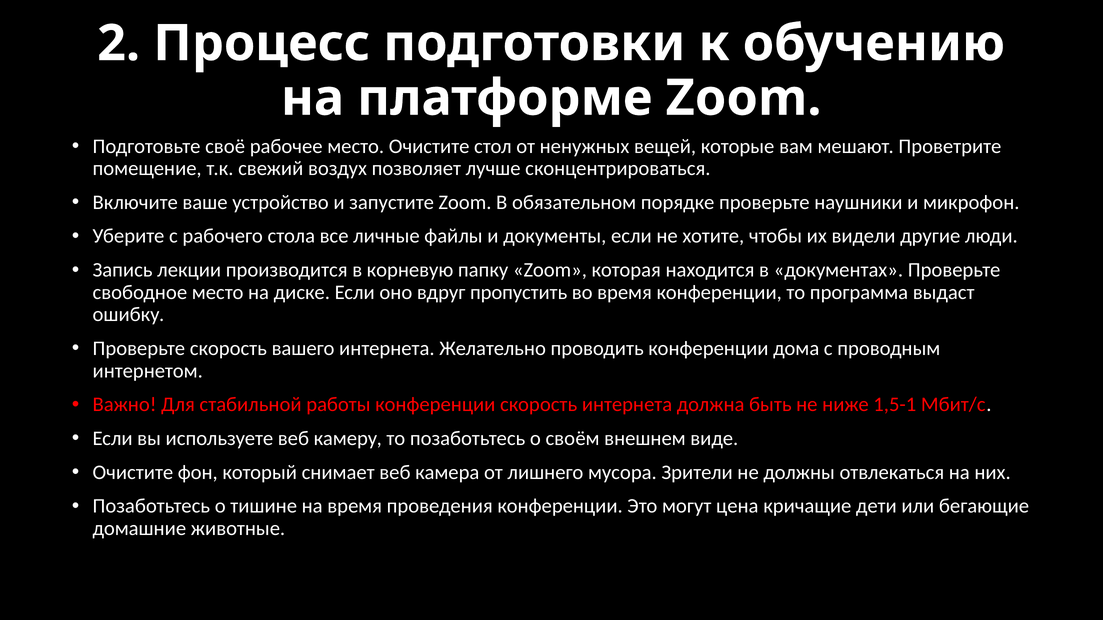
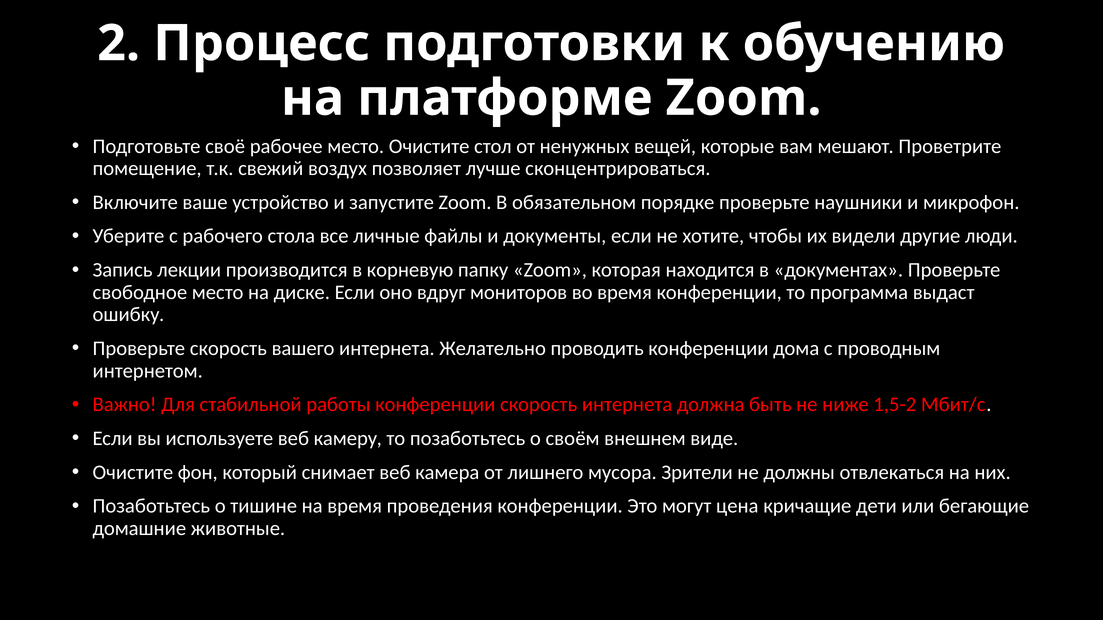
пропустить: пропустить -> мониторов (519, 293)
1,5-1: 1,5-1 -> 1,5-2 (895, 405)
